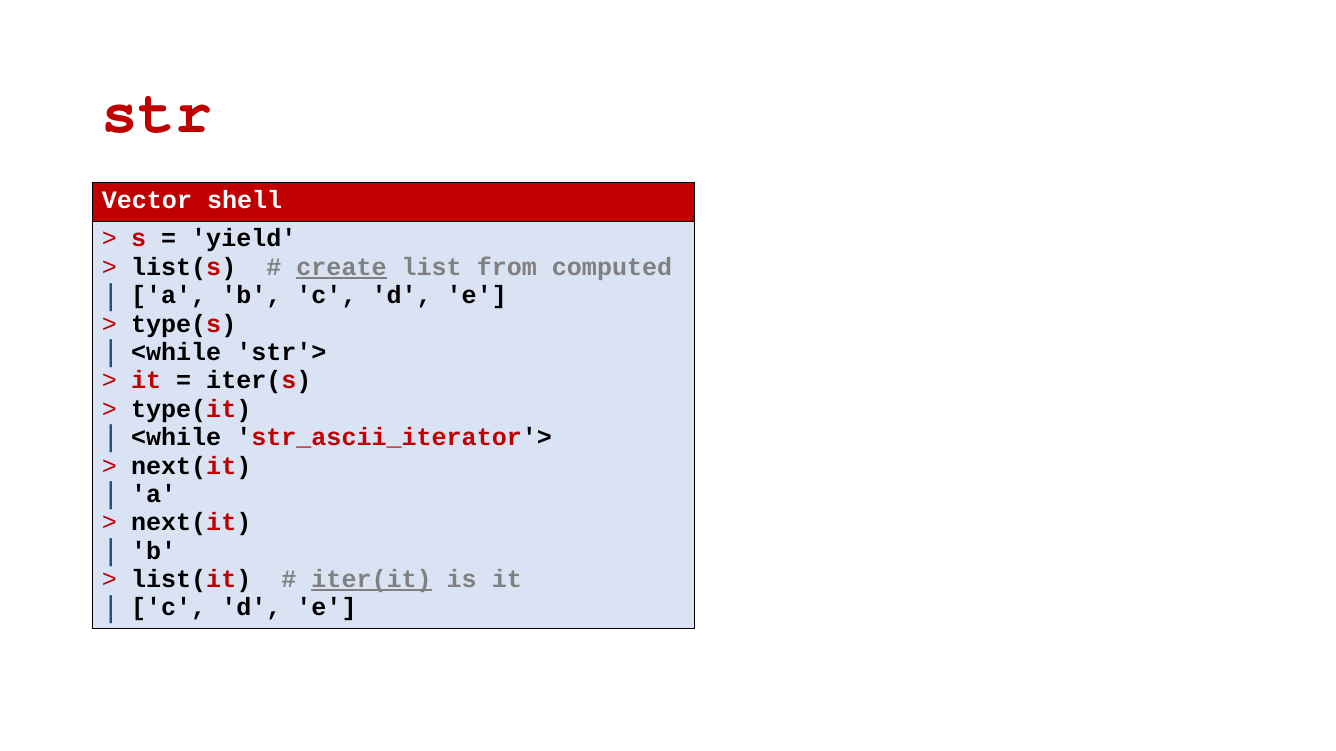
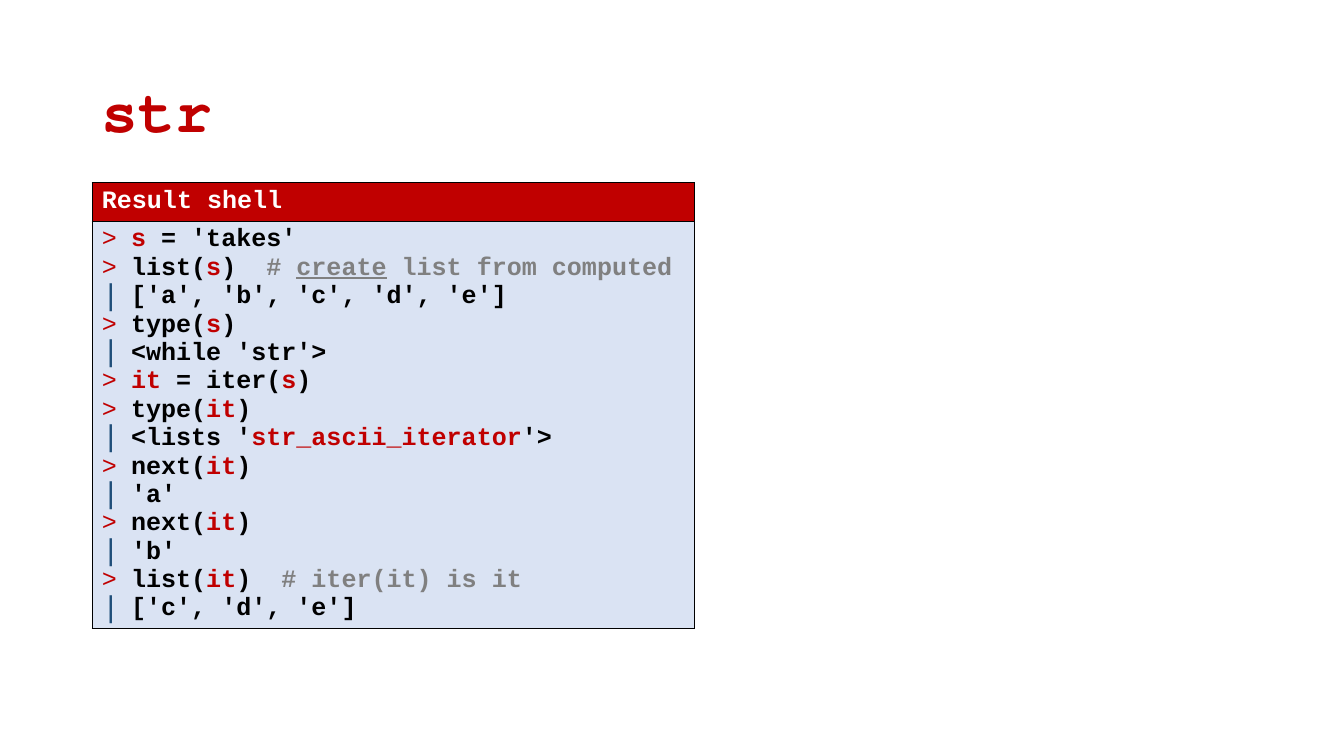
Vector: Vector -> Result (147, 200)
yield: yield -> takes (244, 239)
<while: <while -> <lists (176, 438)
iter(it underline: present -> none (372, 580)
